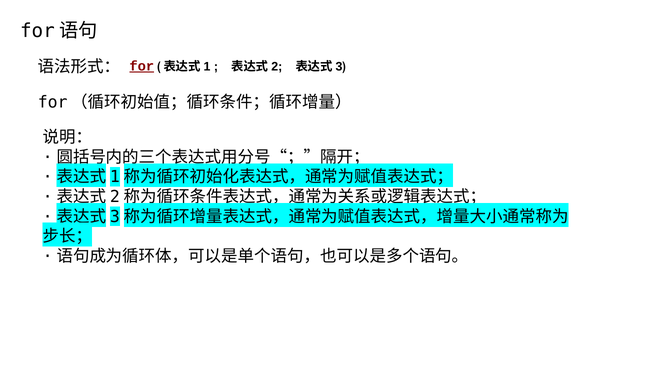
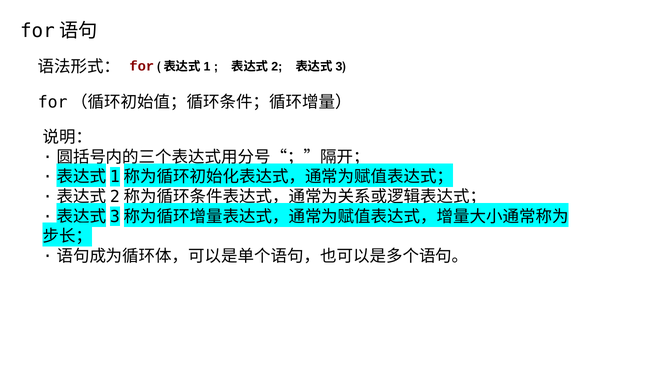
for underline: present -> none (142, 66)
